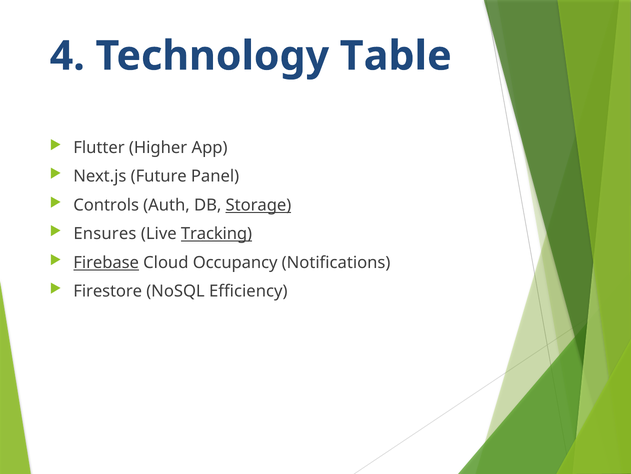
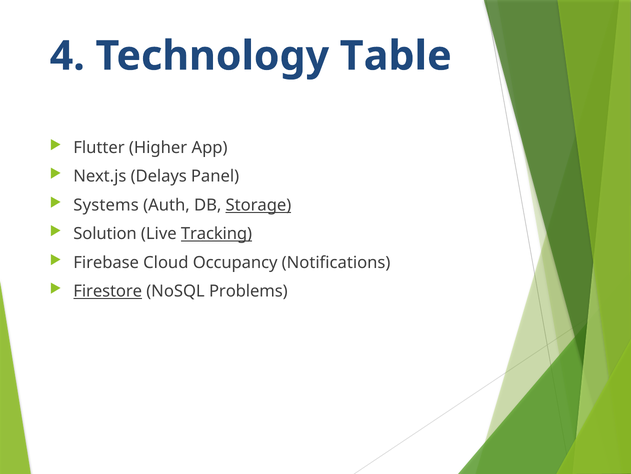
Future: Future -> Delays (159, 176)
Controls: Controls -> Systems (106, 205)
Ensures: Ensures -> Solution (105, 234)
Firebase underline: present -> none (106, 262)
Firestore underline: none -> present (108, 291)
Efficiency: Efficiency -> Problems (248, 291)
